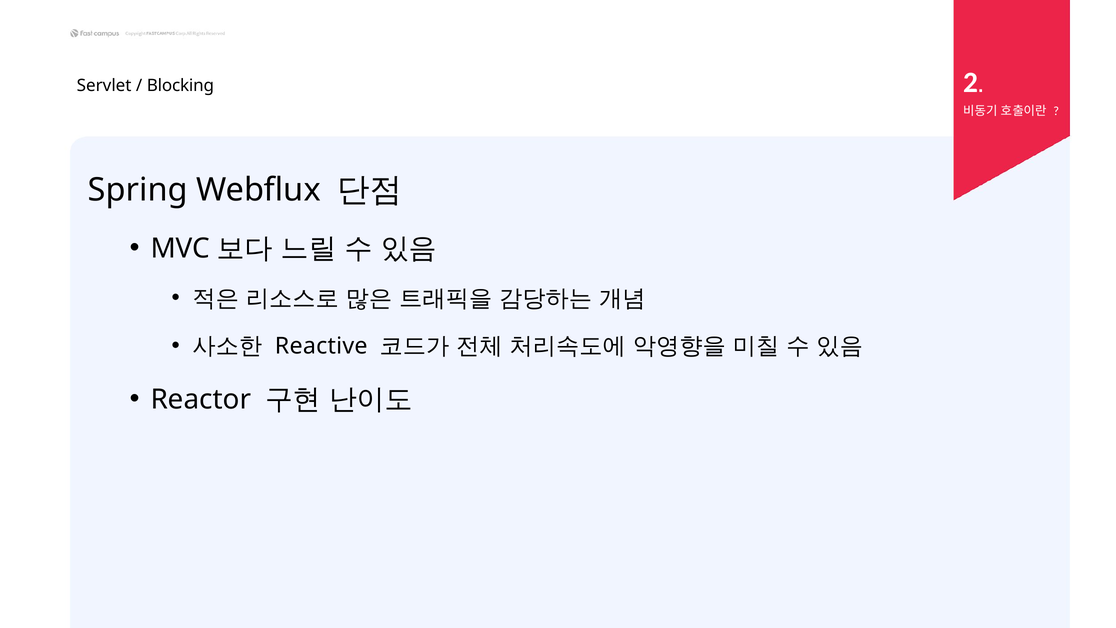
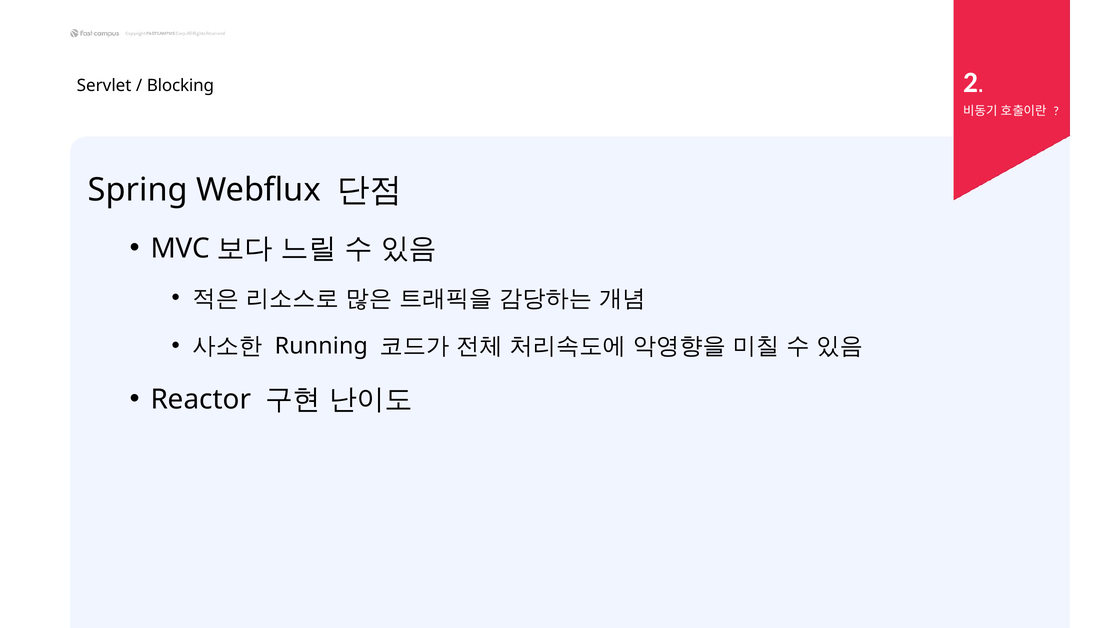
Reactive: Reactive -> Running (321, 346)
